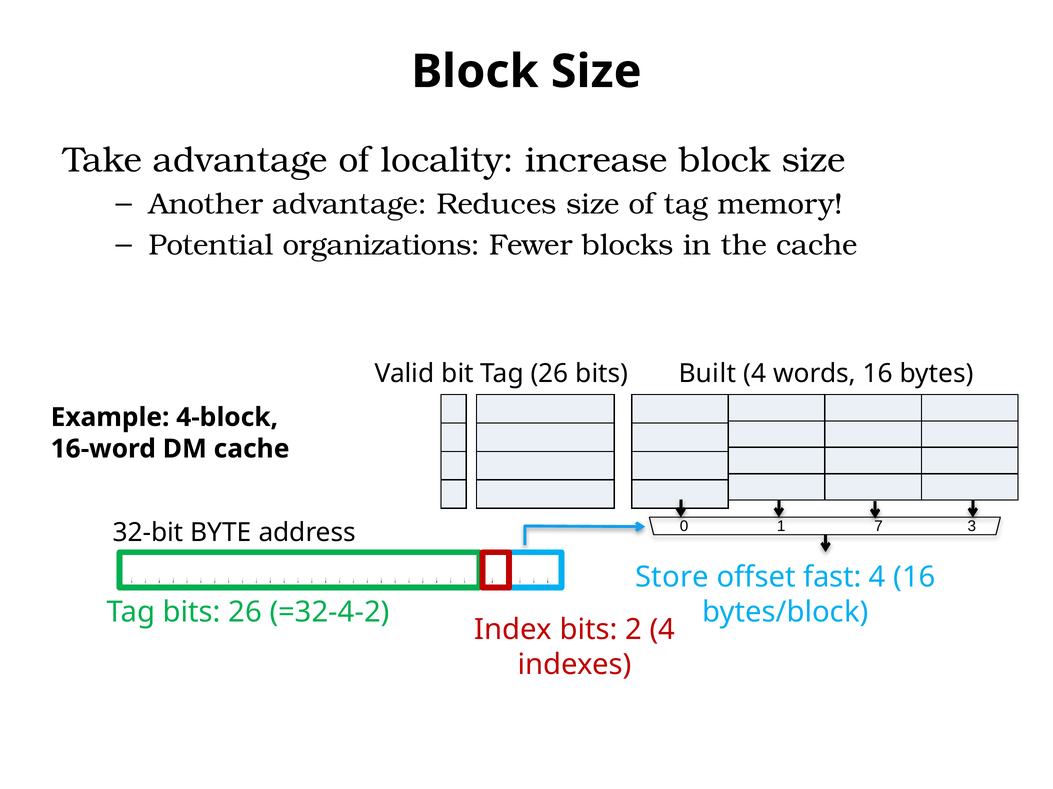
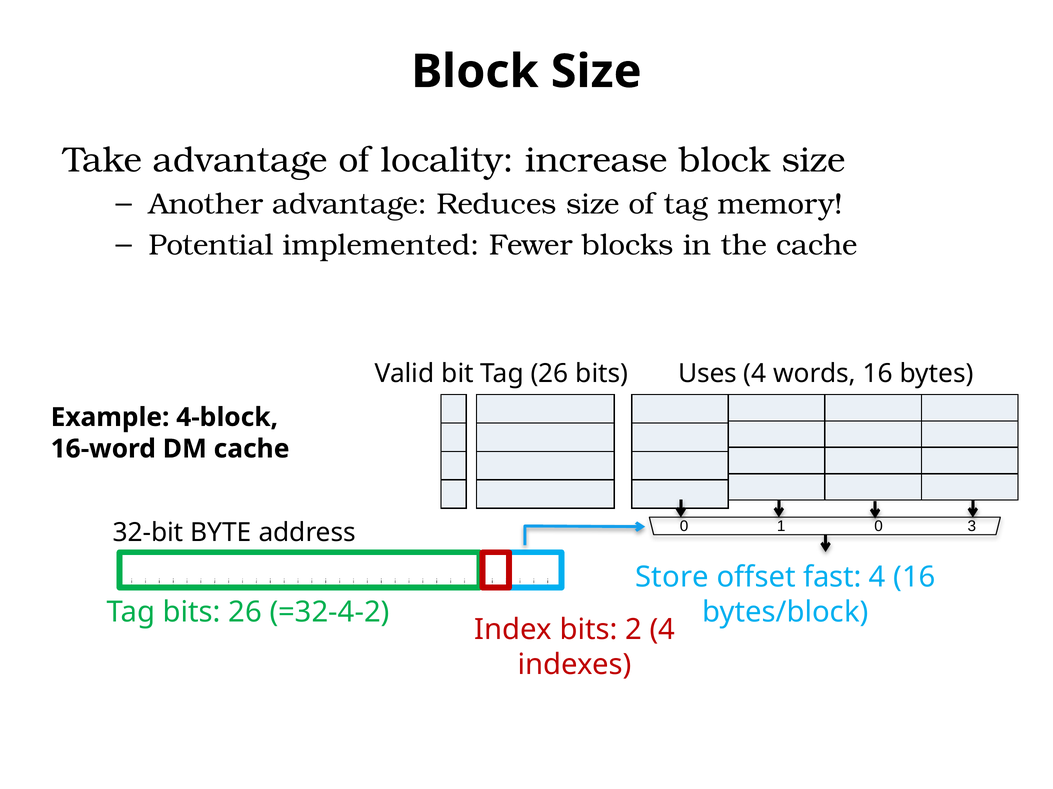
organizations: organizations -> implemented (381, 246)
Built: Built -> Uses (708, 374)
1 7: 7 -> 0 (879, 527)
